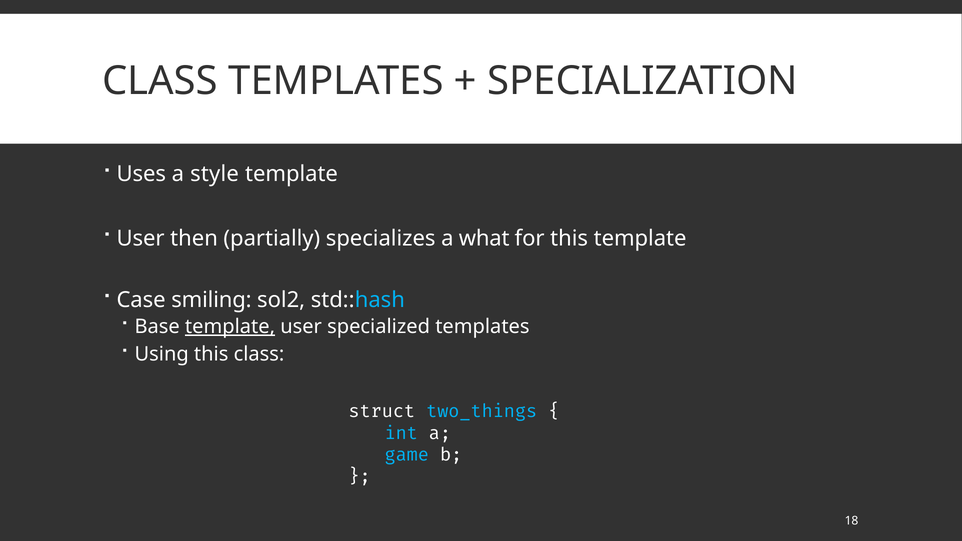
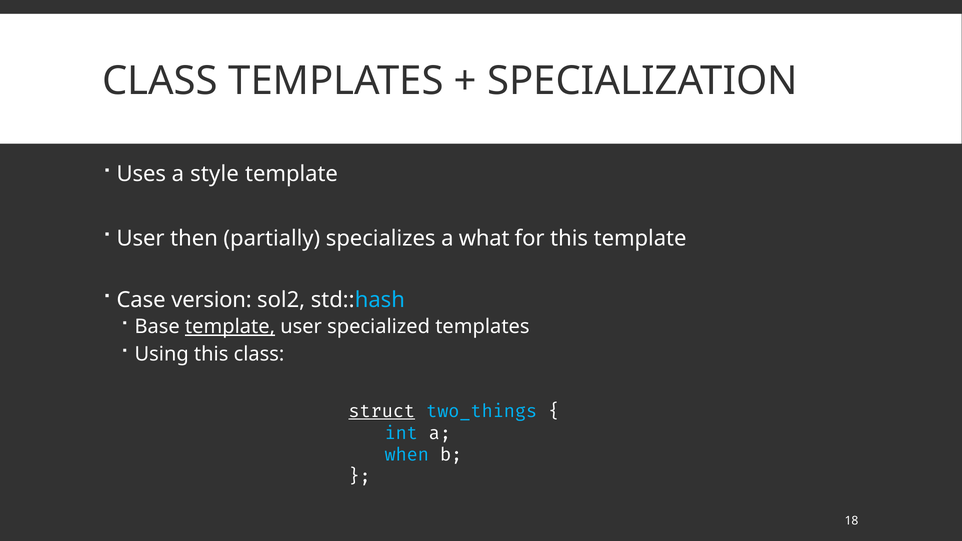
smiling: smiling -> version (211, 300)
struct underline: none -> present (382, 412)
game: game -> when (407, 455)
